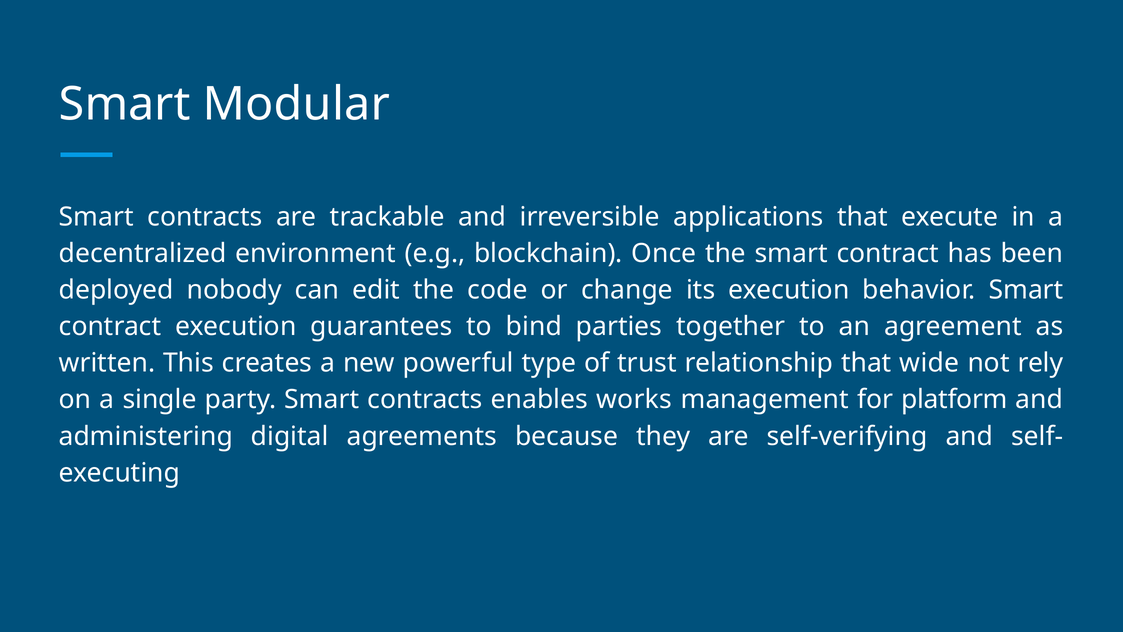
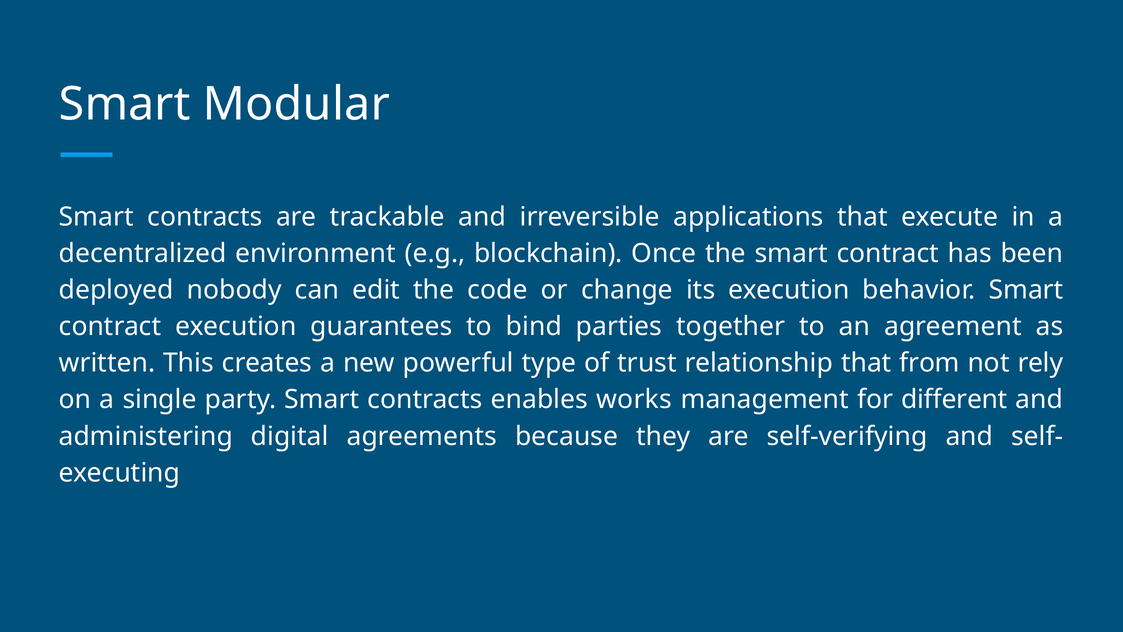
wide: wide -> from (930, 363)
platform: platform -> different (954, 400)
